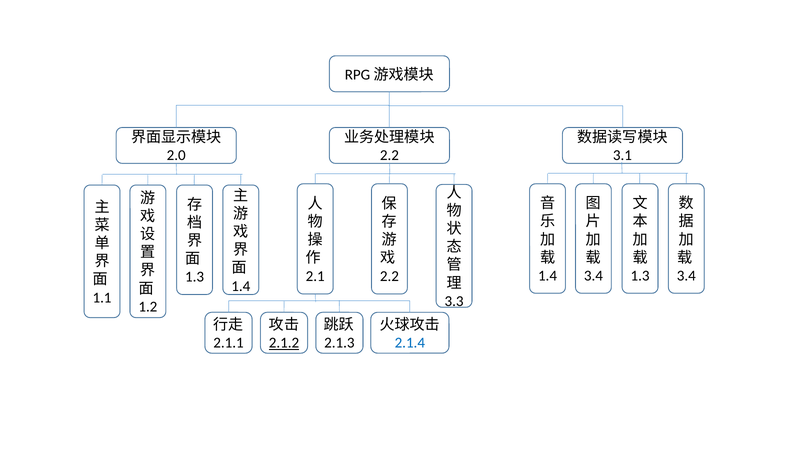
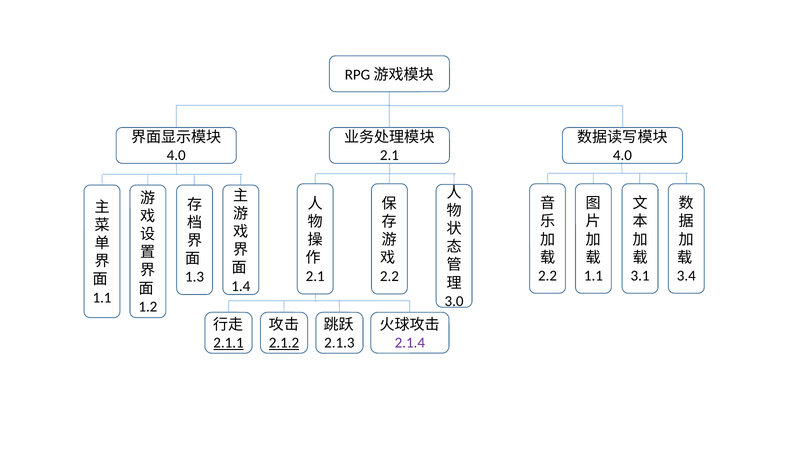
2.0: 2.0 -> 4.0 (176, 155)
2.2: 2.2 -> 2.1 (389, 155)
3.1: 3.1 -> 4.0 (622, 155)
1.4: 1.4 -> 2.2 (548, 276)
3.4: 3.4 -> 1.1 (593, 276)
1.3: 1.3 -> 3.1 (640, 276)
3.3: 3.3 -> 3.0 (454, 301)
2.1.4 colour: blue -> purple (410, 343)
2.1.1 underline: none -> present (228, 343)
